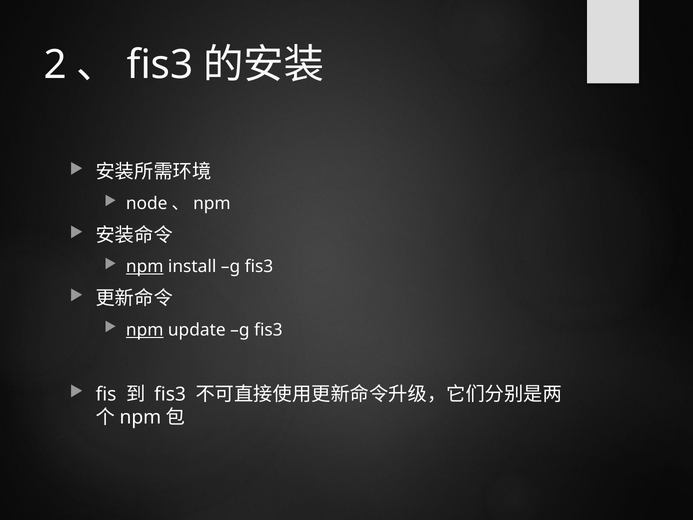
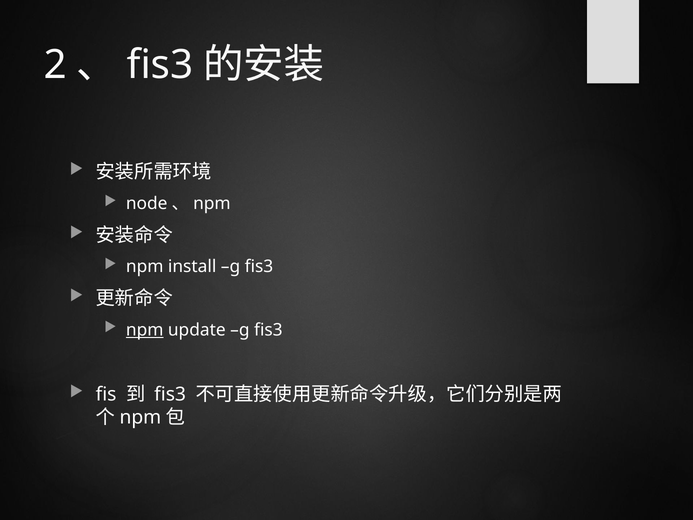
npm underline: present -> none (145, 267)
